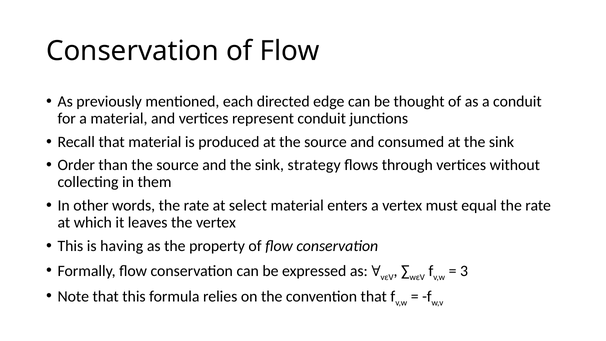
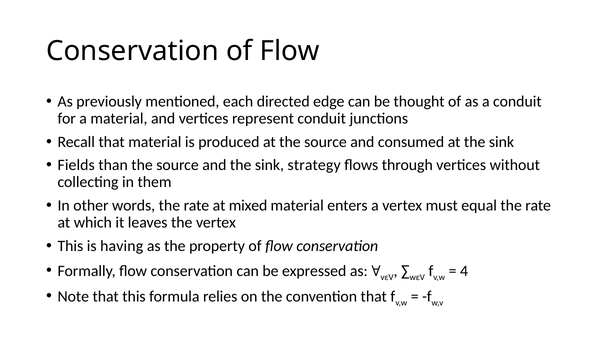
Order: Order -> Fields (76, 165)
select: select -> mixed (248, 206)
3: 3 -> 4 (464, 271)
